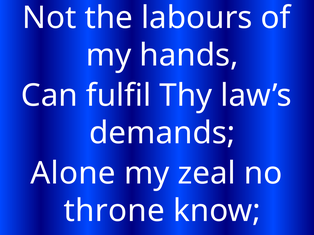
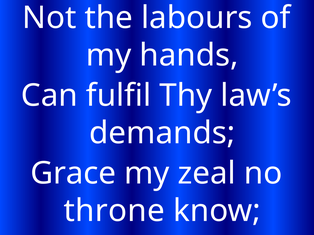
Alone: Alone -> Grace (73, 174)
